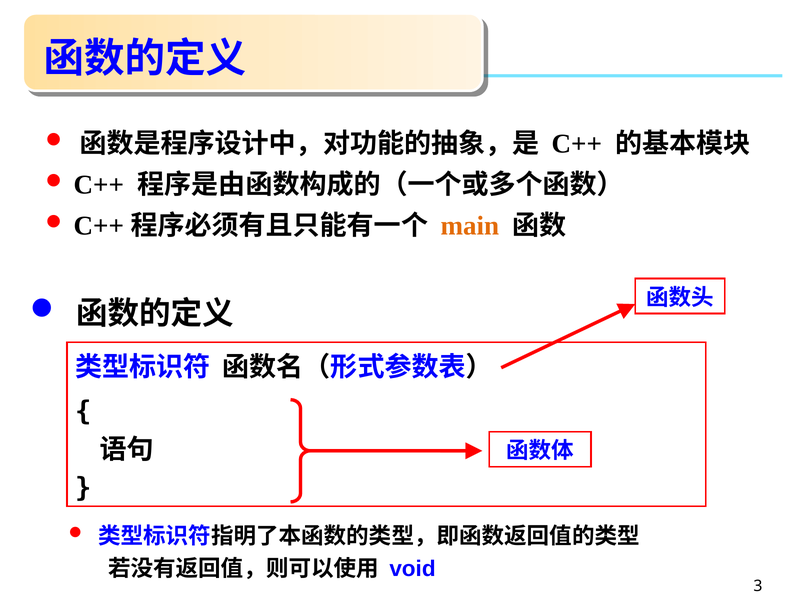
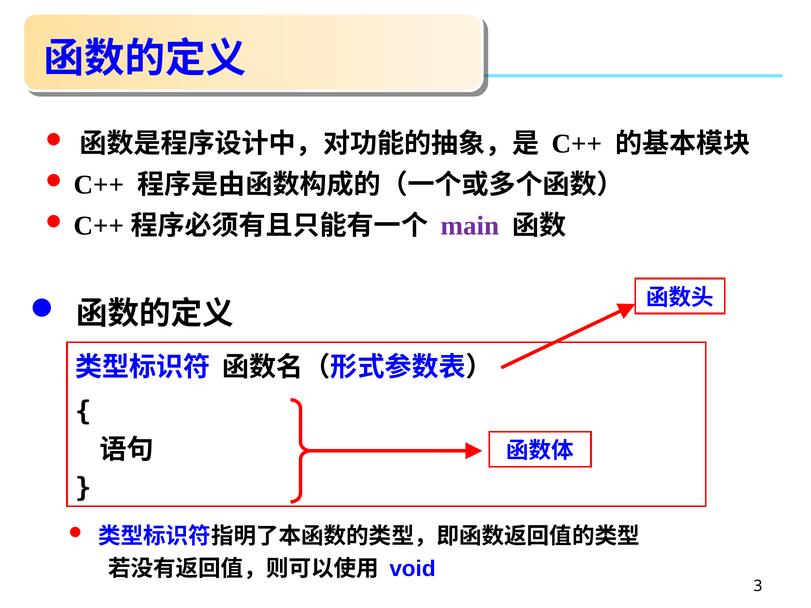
main colour: orange -> purple (470, 226)
